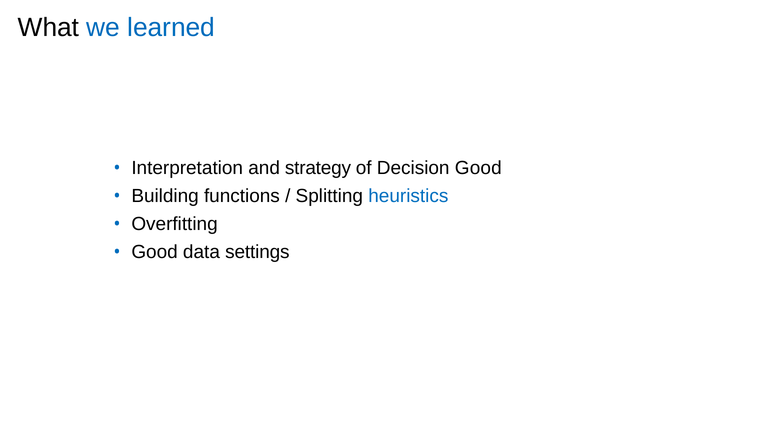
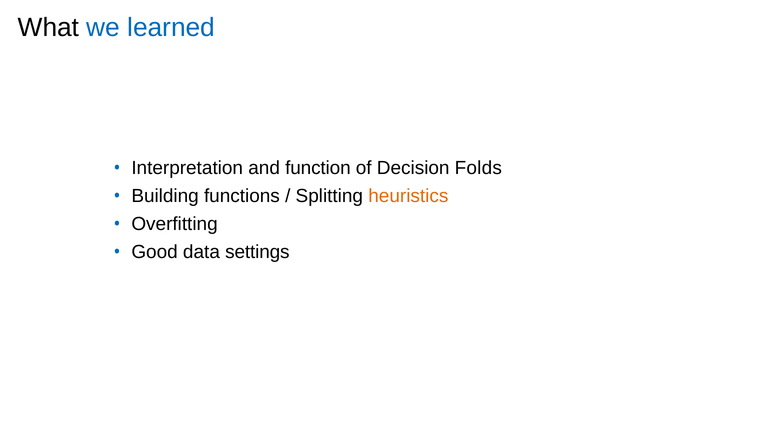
strategy: strategy -> function (318, 168)
Decision Good: Good -> Folds (478, 168)
heuristics colour: blue -> orange (408, 196)
